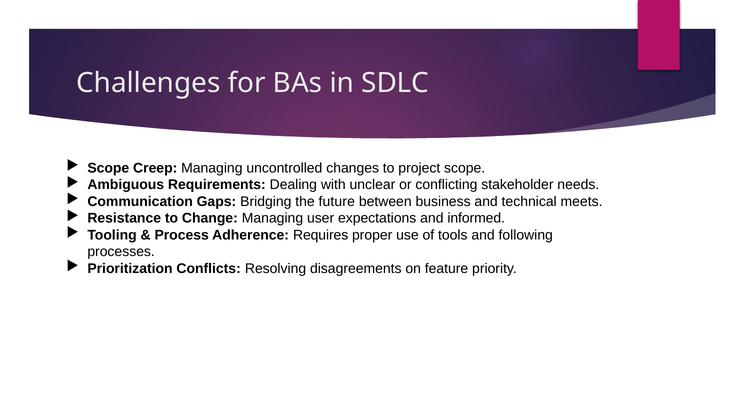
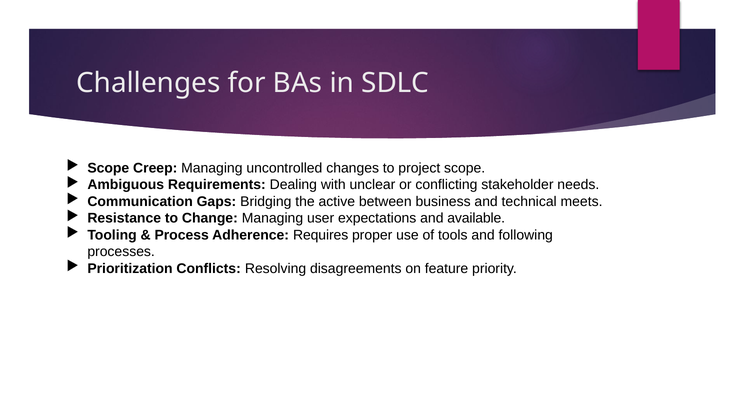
future: future -> active (337, 202)
informed: informed -> available (476, 218)
